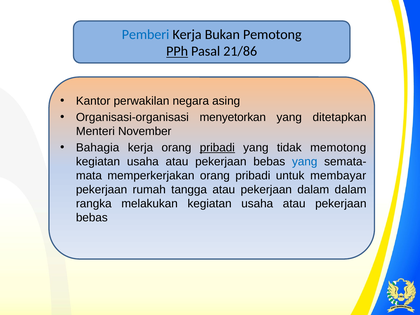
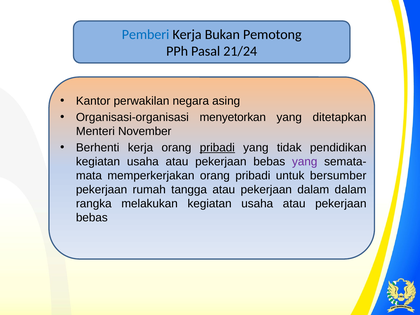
PPh underline: present -> none (177, 51)
21/86: 21/86 -> 21/24 (240, 51)
Bahagia: Bahagia -> Berhenti (98, 148)
memotong: memotong -> pendidikan (338, 148)
yang colour: blue -> purple (305, 162)
membayar: membayar -> bersumber (338, 176)
